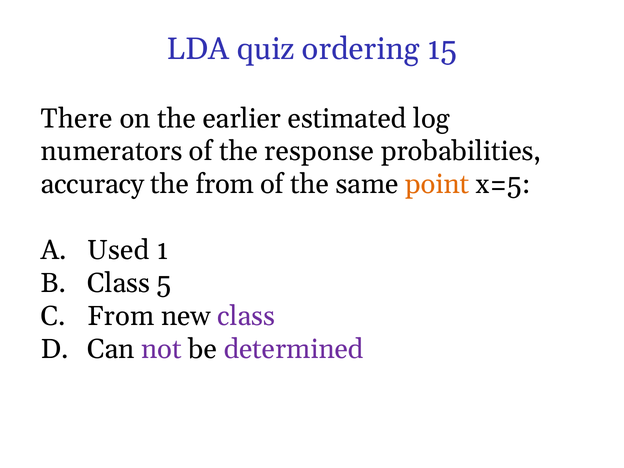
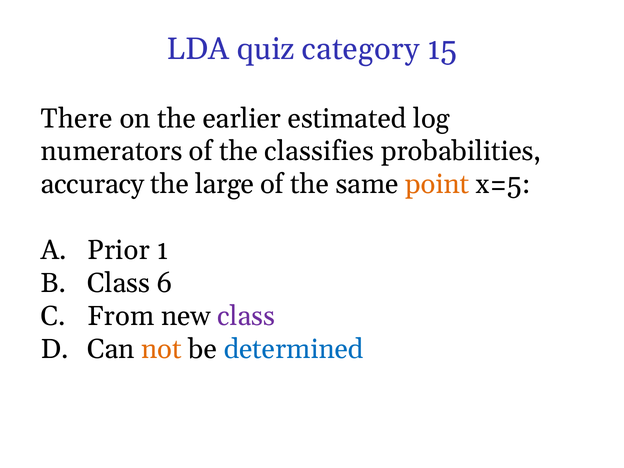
ordering: ordering -> category (361, 49)
response: response -> classifies (319, 152)
the from: from -> large (225, 185)
Used: Used -> Prior (118, 251)
5: 5 -> 6 (164, 283)
not colour: purple -> orange (162, 349)
determined colour: purple -> blue (294, 349)
